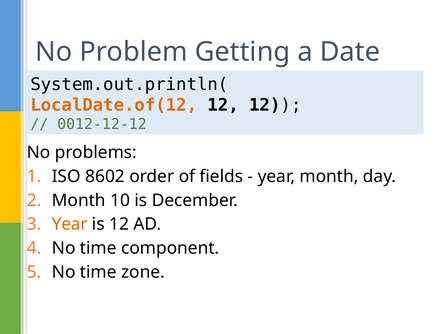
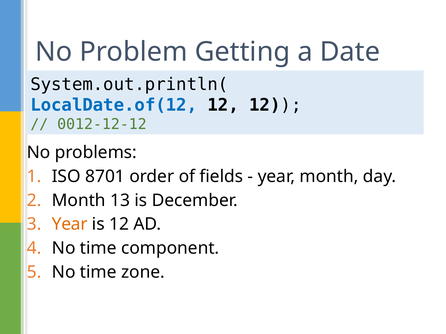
LocalDate.of(12 colour: orange -> blue (114, 105)
8602: 8602 -> 8701 (105, 177)
10: 10 -> 13 (120, 201)
